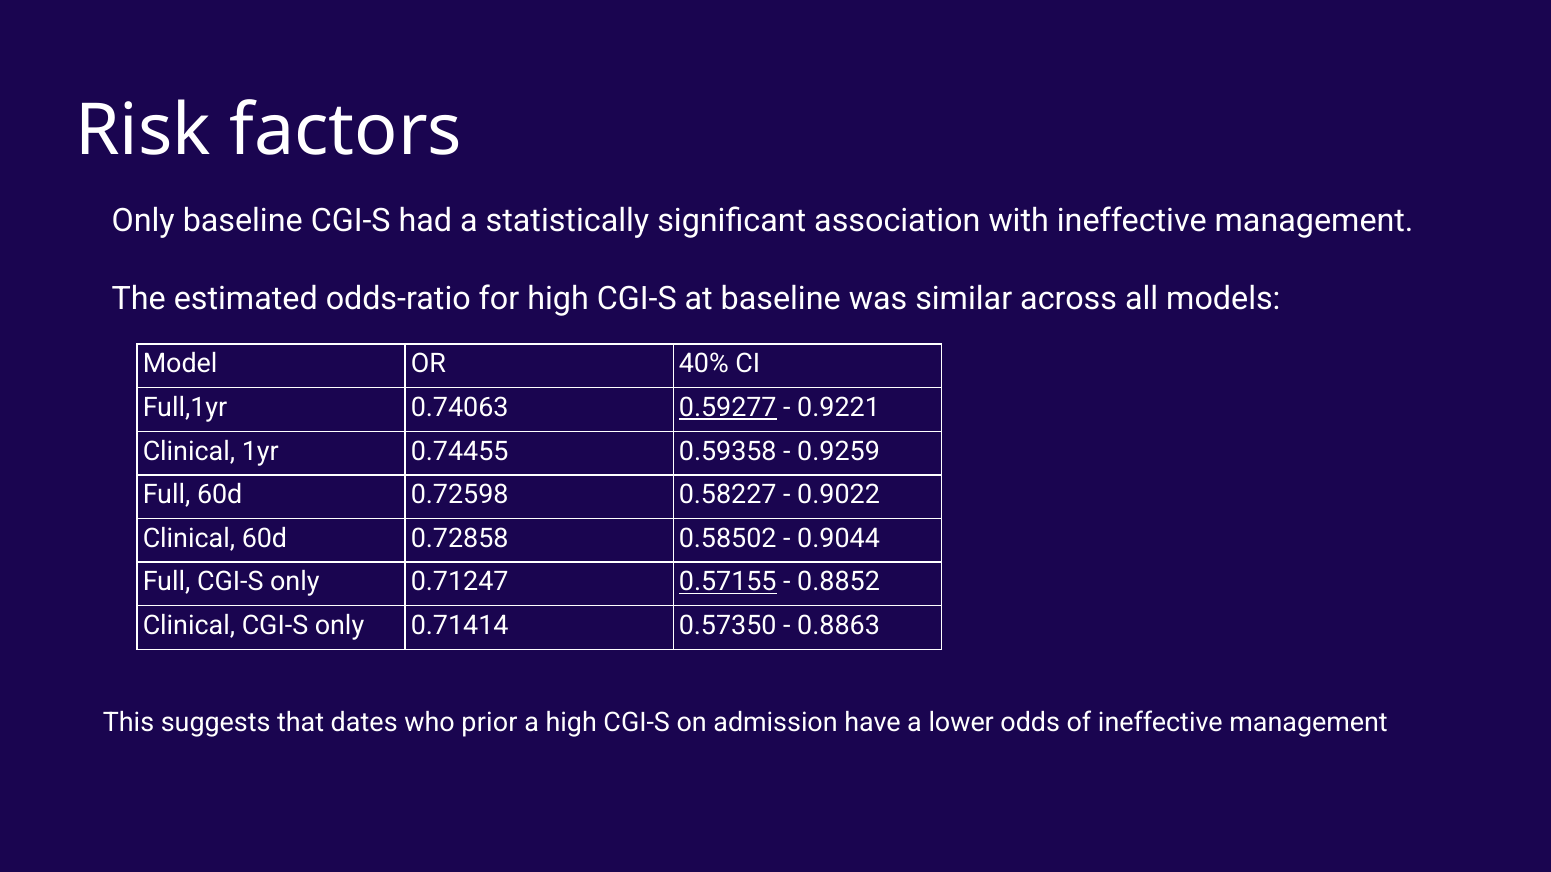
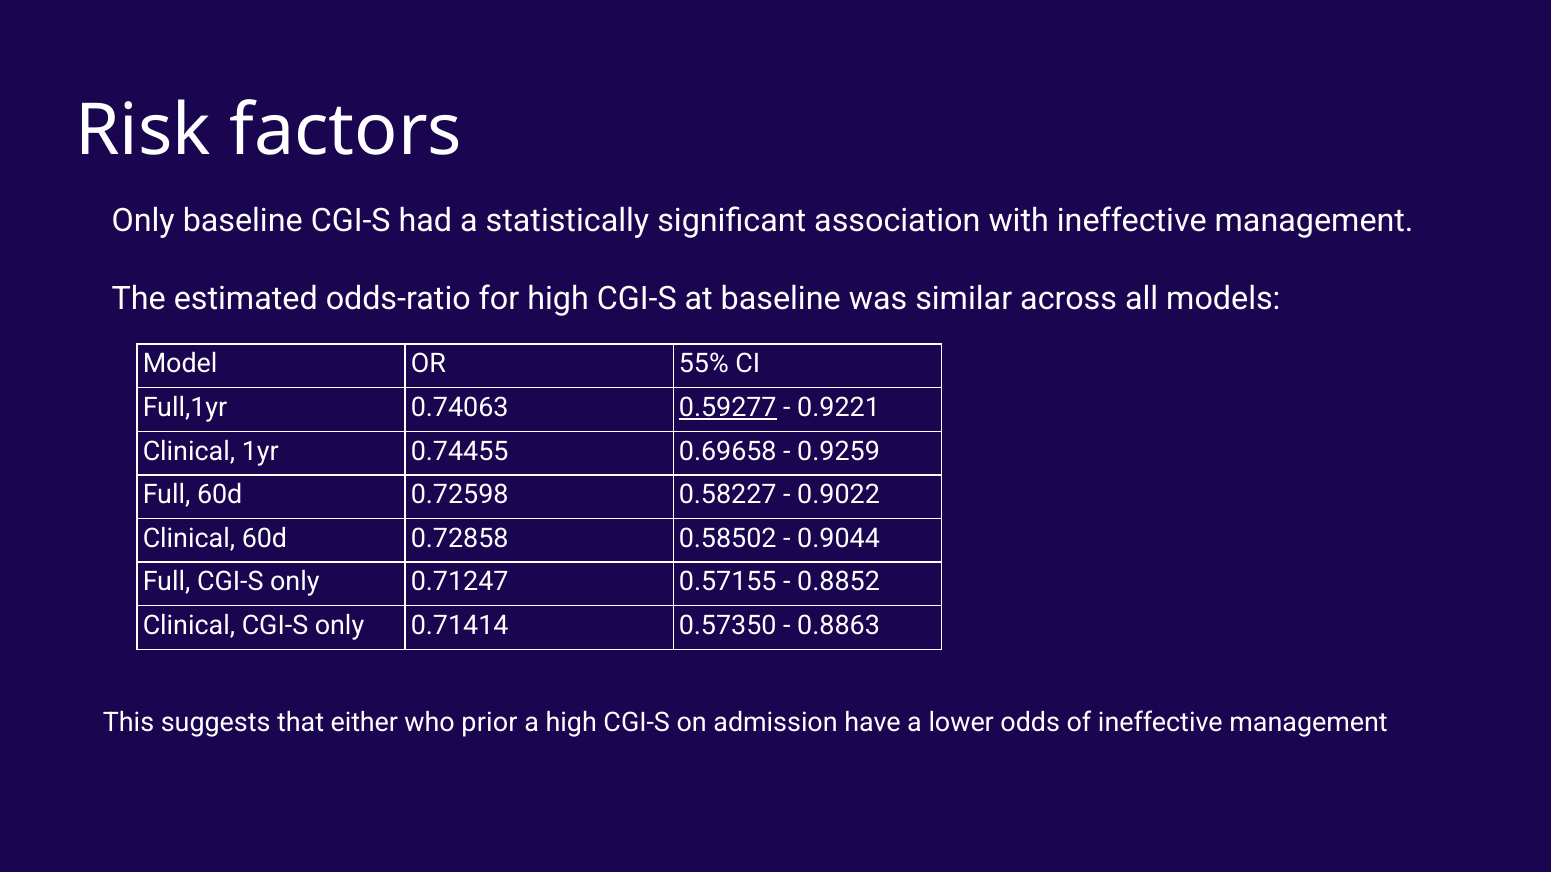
40%: 40% -> 55% (704, 364)
0.59358: 0.59358 -> 0.69658 (728, 451)
0.57155 underline: present -> none (728, 582)
dates: dates -> either (364, 723)
